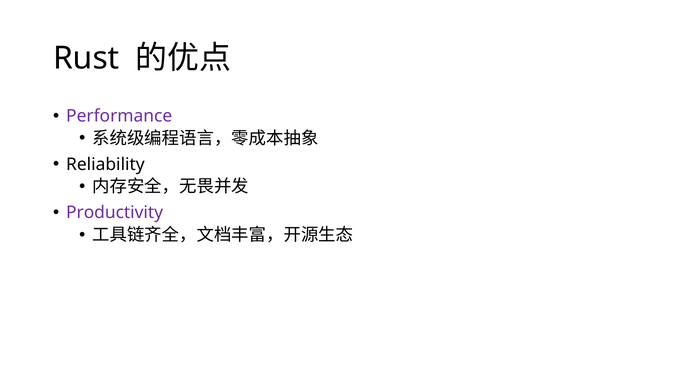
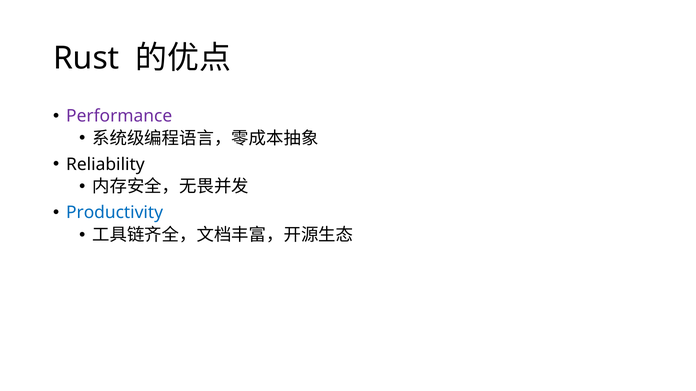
Productivity colour: purple -> blue (115, 213)
